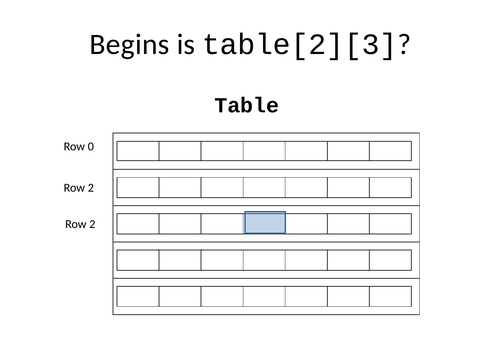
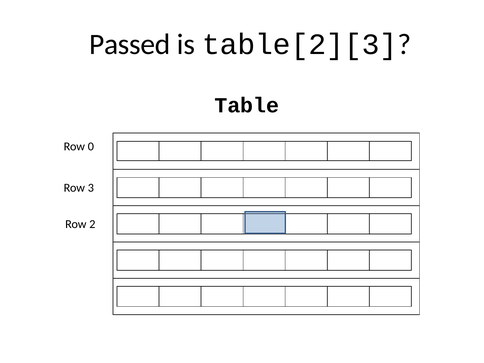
Begins: Begins -> Passed (130, 44)
2: 2 -> 3 (91, 188)
